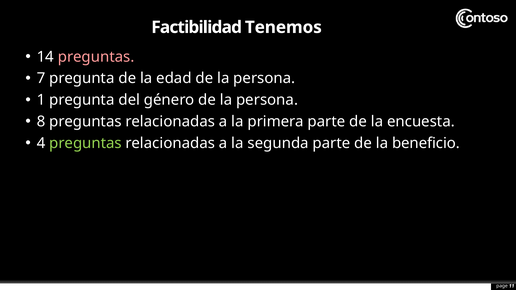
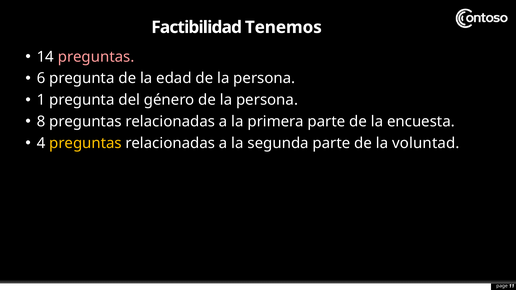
7: 7 -> 6 (41, 78)
preguntas colour: light green -> yellow (85, 143)
beneficio: beneficio -> voluntad (426, 143)
